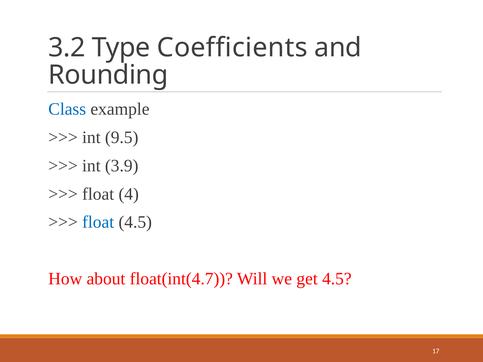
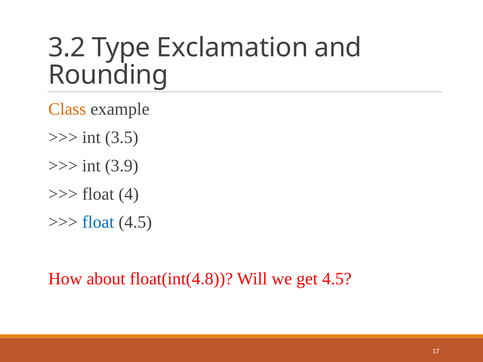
Coefficients: Coefficients -> Exclamation (232, 48)
Class colour: blue -> orange (67, 109)
9.5: 9.5 -> 3.5 (122, 138)
float(int(4.7: float(int(4.7 -> float(int(4.8 (181, 279)
